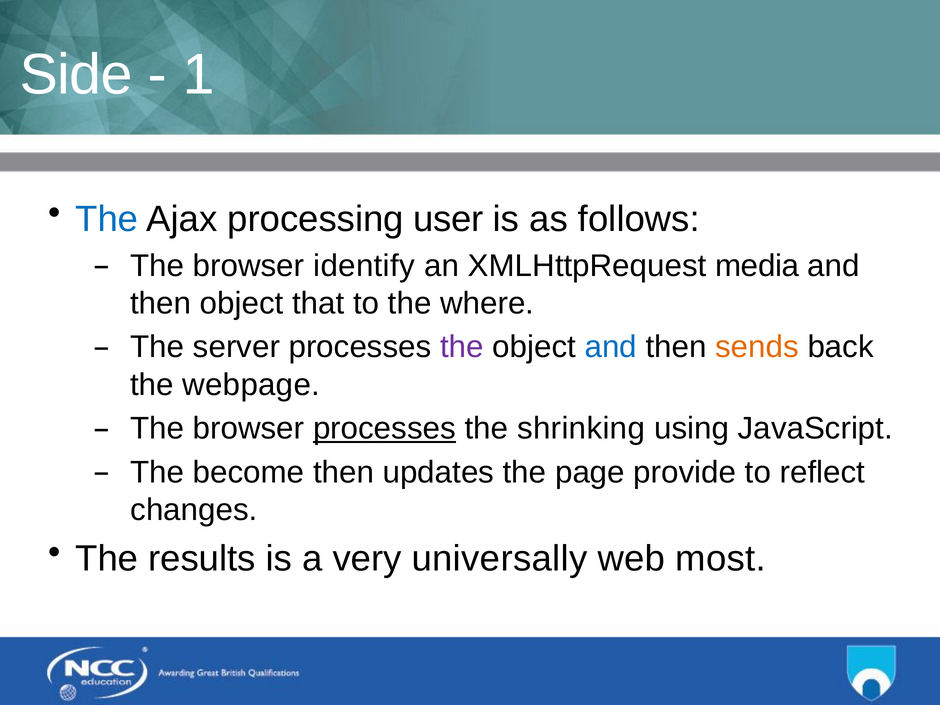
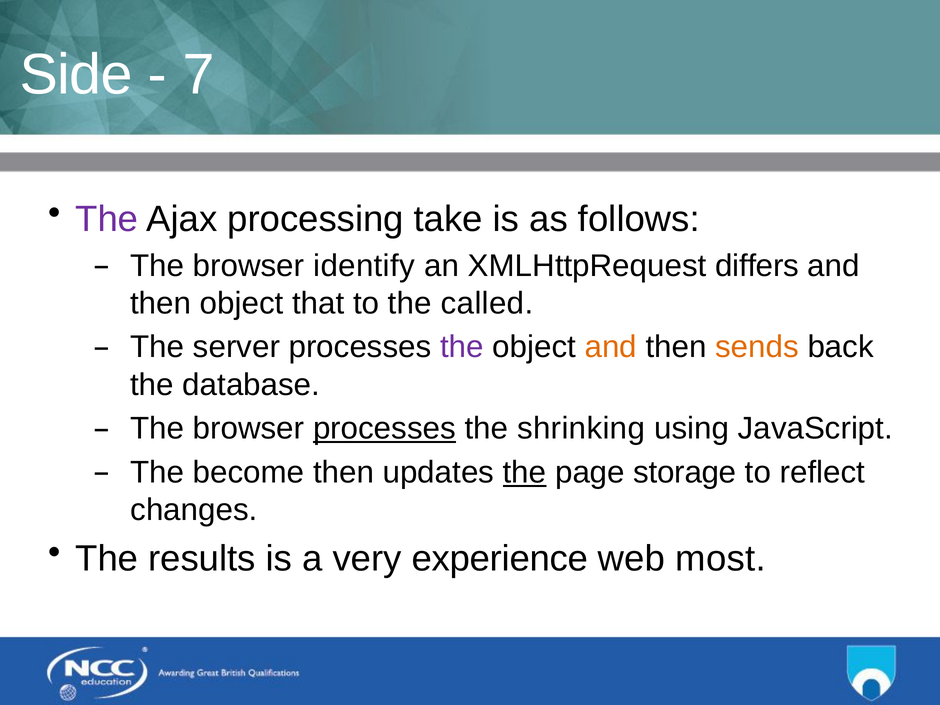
1: 1 -> 7 (199, 75)
The colour: blue -> purple (107, 219)
user: user -> take (448, 219)
media: media -> differs (757, 266)
where: where -> called (487, 303)
and colour: blue -> orange (611, 347)
webpage: webpage -> database (251, 385)
the underline: none -> present (525, 472)
provide: provide -> storage (685, 472)
universally: universally -> experience (500, 558)
